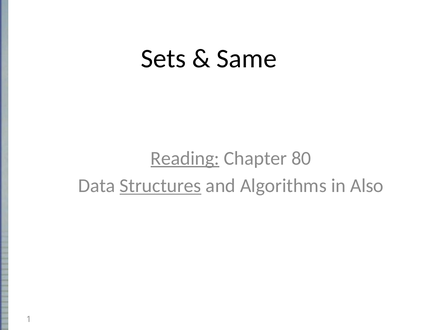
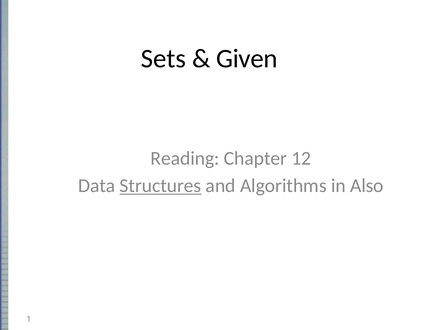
Same: Same -> Given (247, 59)
Reading underline: present -> none (185, 158)
80: 80 -> 12 (301, 158)
